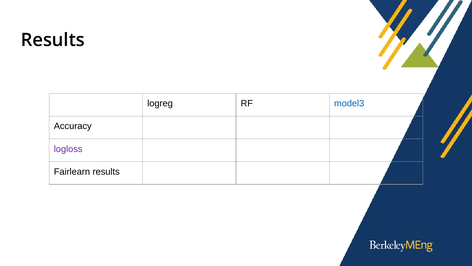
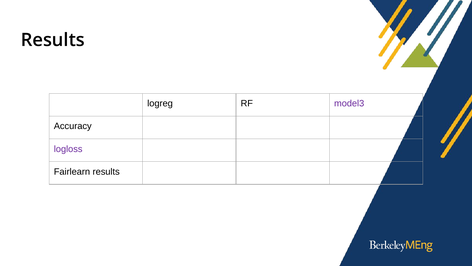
model3 colour: blue -> purple (349, 103)
